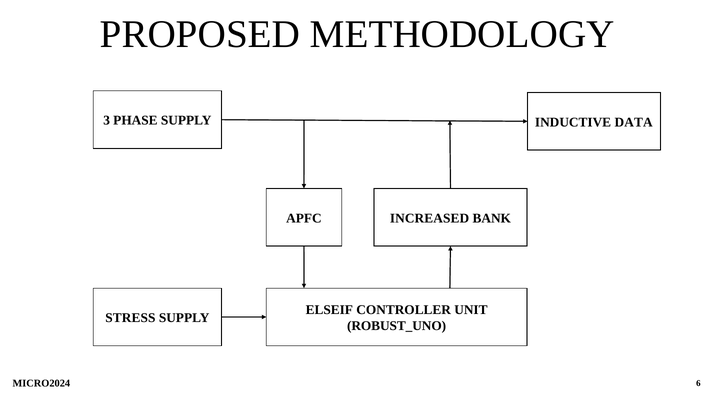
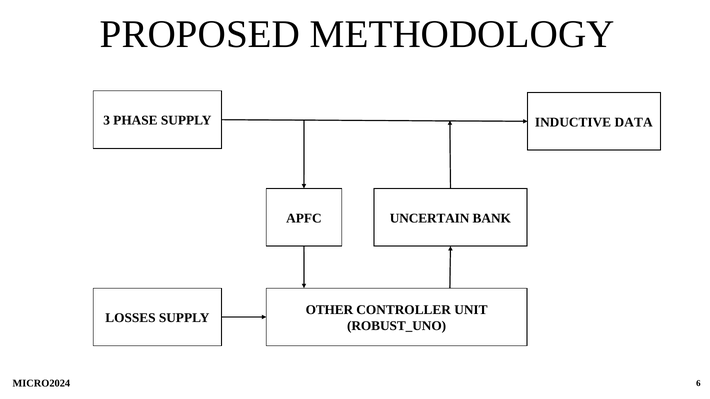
INCREASED: INCREASED -> UNCERTAIN (430, 218)
ELSEIF: ELSEIF -> OTHER (329, 310)
STRESS: STRESS -> LOSSES (130, 318)
